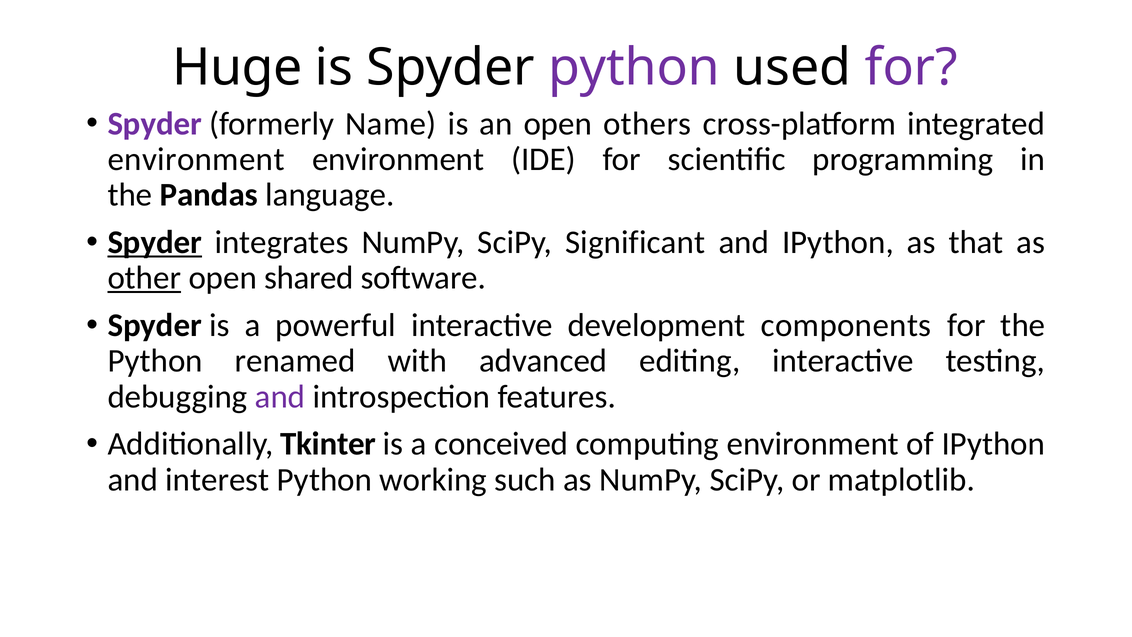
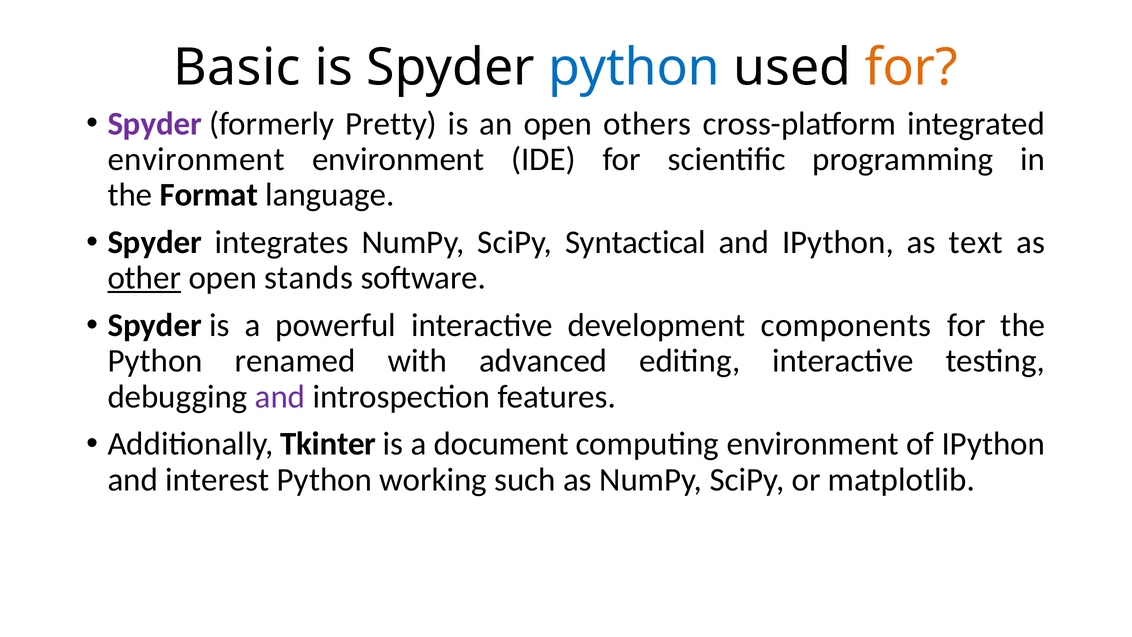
Huge: Huge -> Basic (237, 68)
python colour: purple -> blue (634, 68)
for colour: purple -> orange (911, 68)
Name: Name -> Pretty (391, 124)
Pandas: Pandas -> Format (209, 195)
Spyder underline: present -> none (155, 242)
Significant: Significant -> Syntactical (636, 242)
that: that -> text (976, 242)
shared: shared -> stands (309, 278)
conceived: conceived -> document (501, 444)
